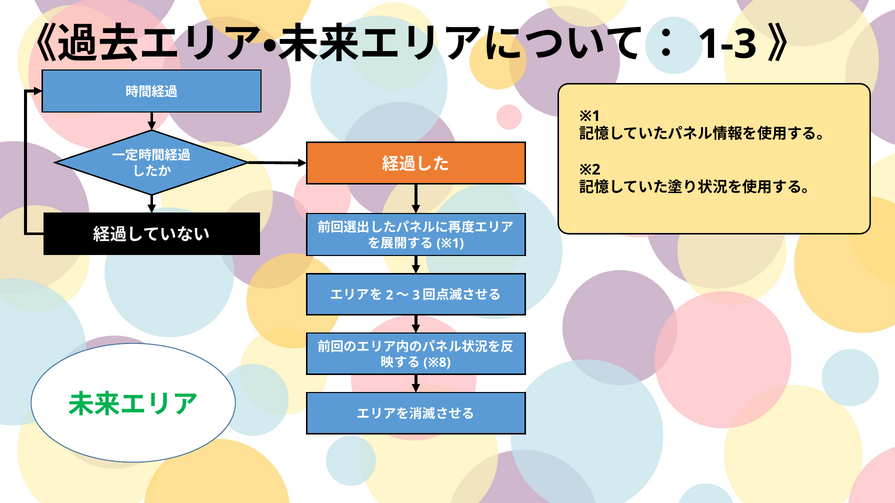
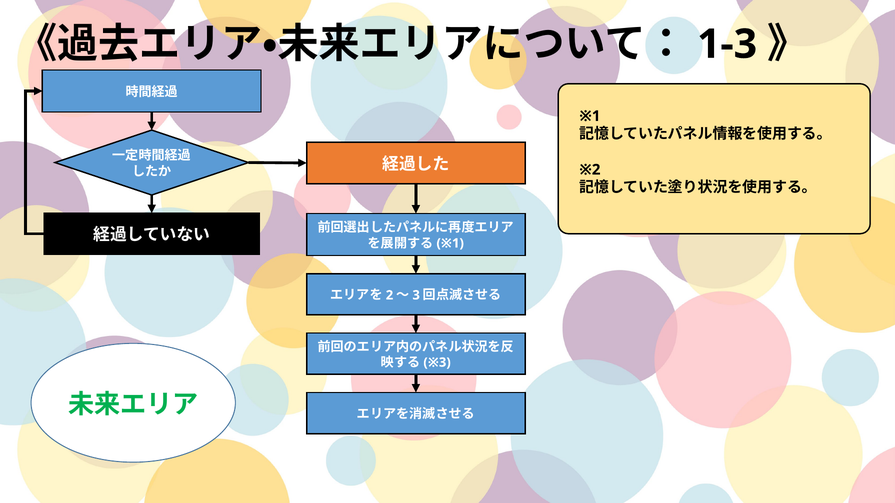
※8: ※8 -> ※3 (437, 363)
